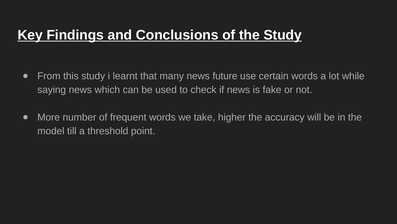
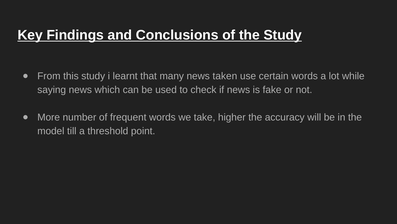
future: future -> taken (225, 76)
